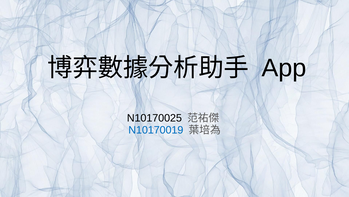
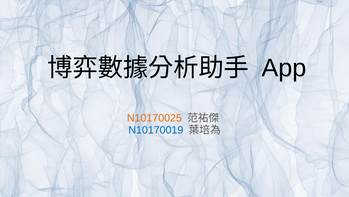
N10170025 colour: black -> orange (154, 118)
